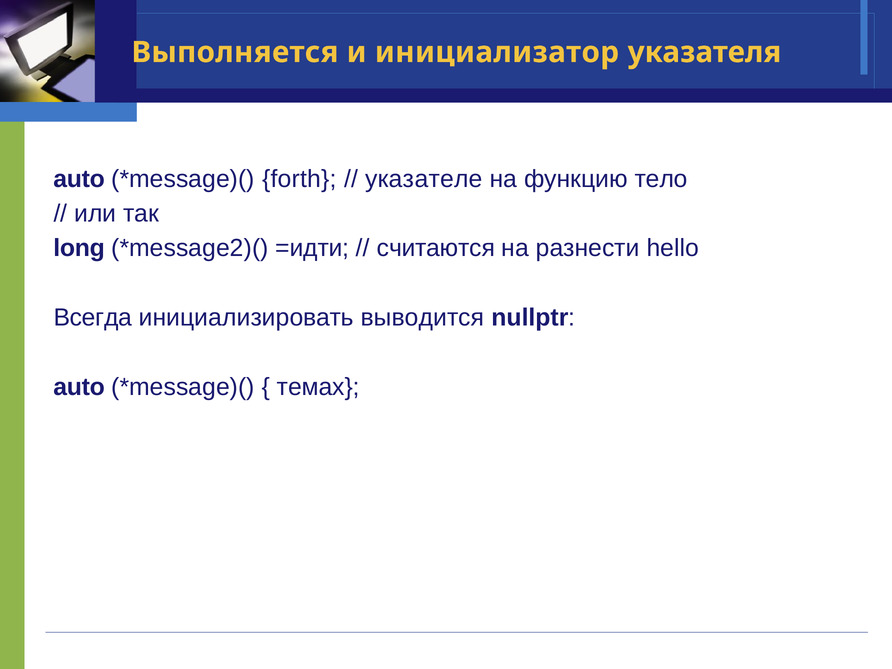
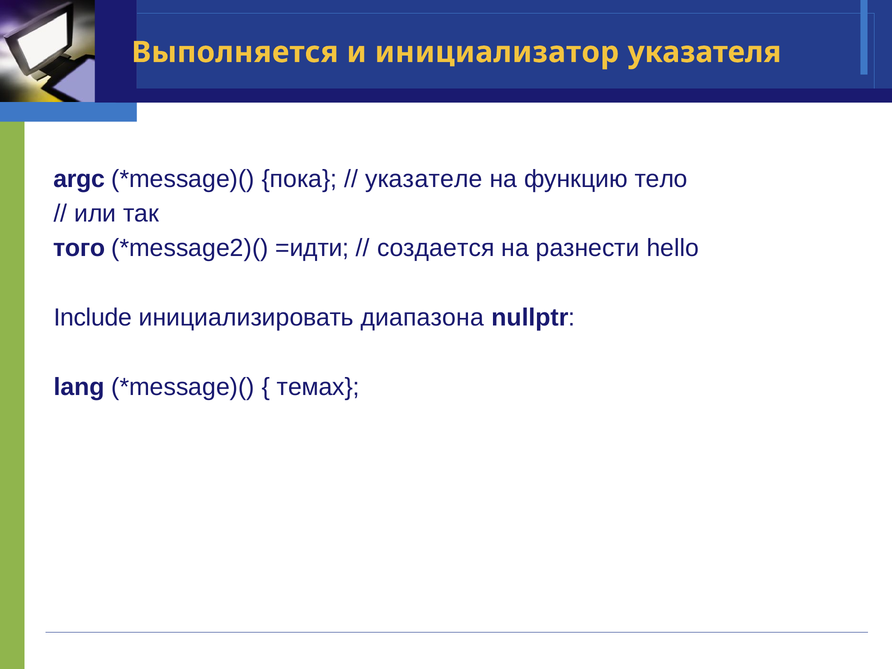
auto: auto -> argc (79, 179)
forth: forth -> пока (299, 179)
long: long -> того (79, 248)
считаются: считаются -> создается (436, 248)
Всегда: Всегда -> Include (93, 318)
выводится: выводится -> диапазона (422, 318)
auto: auto -> lang (79, 387)
